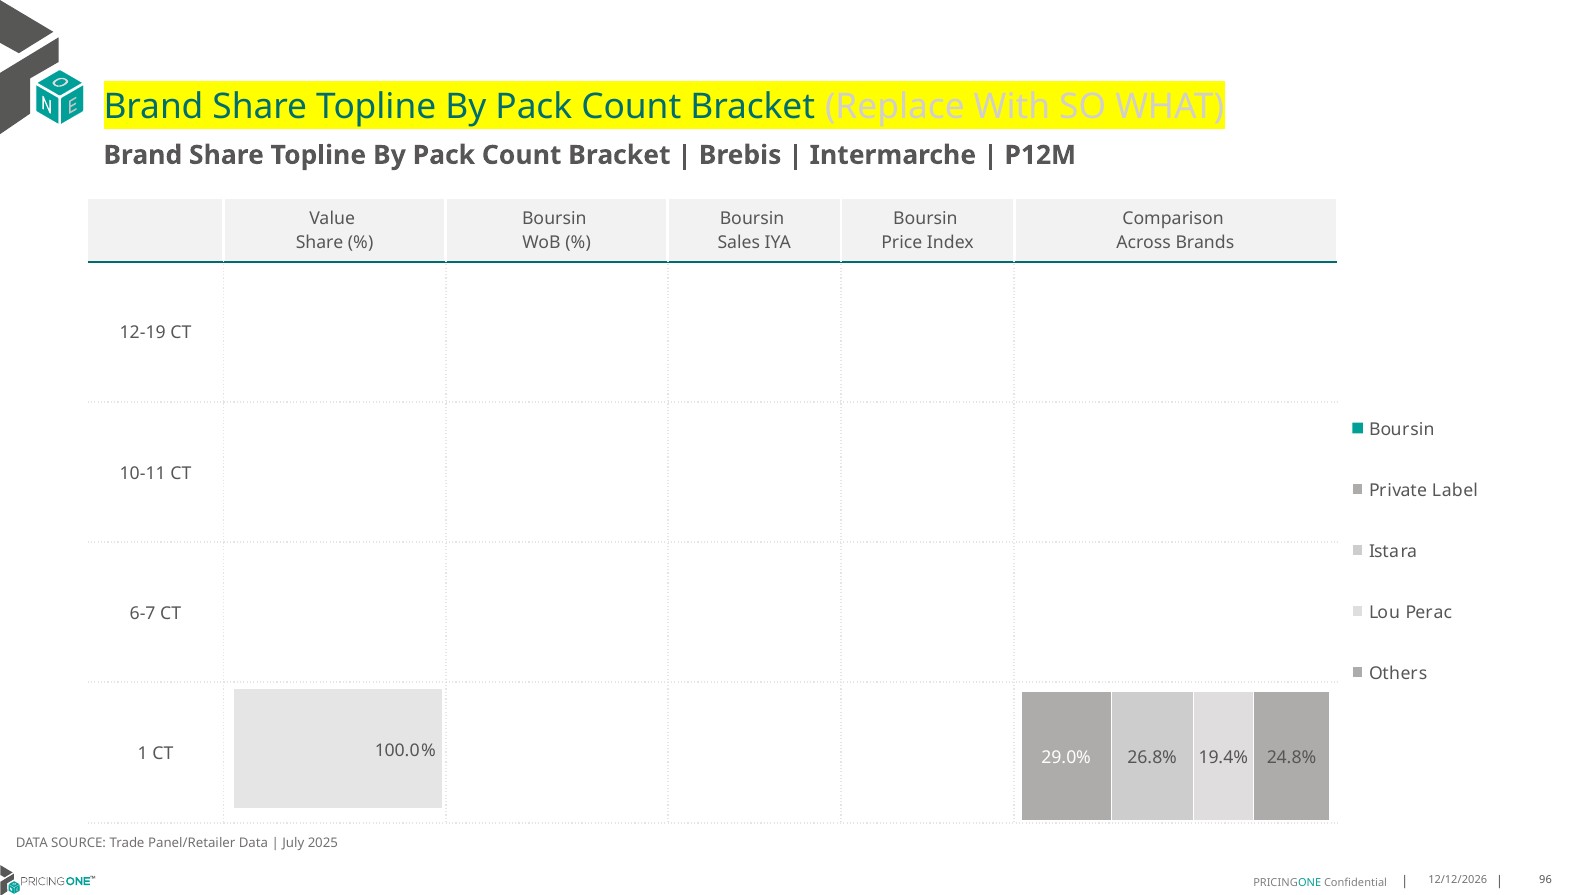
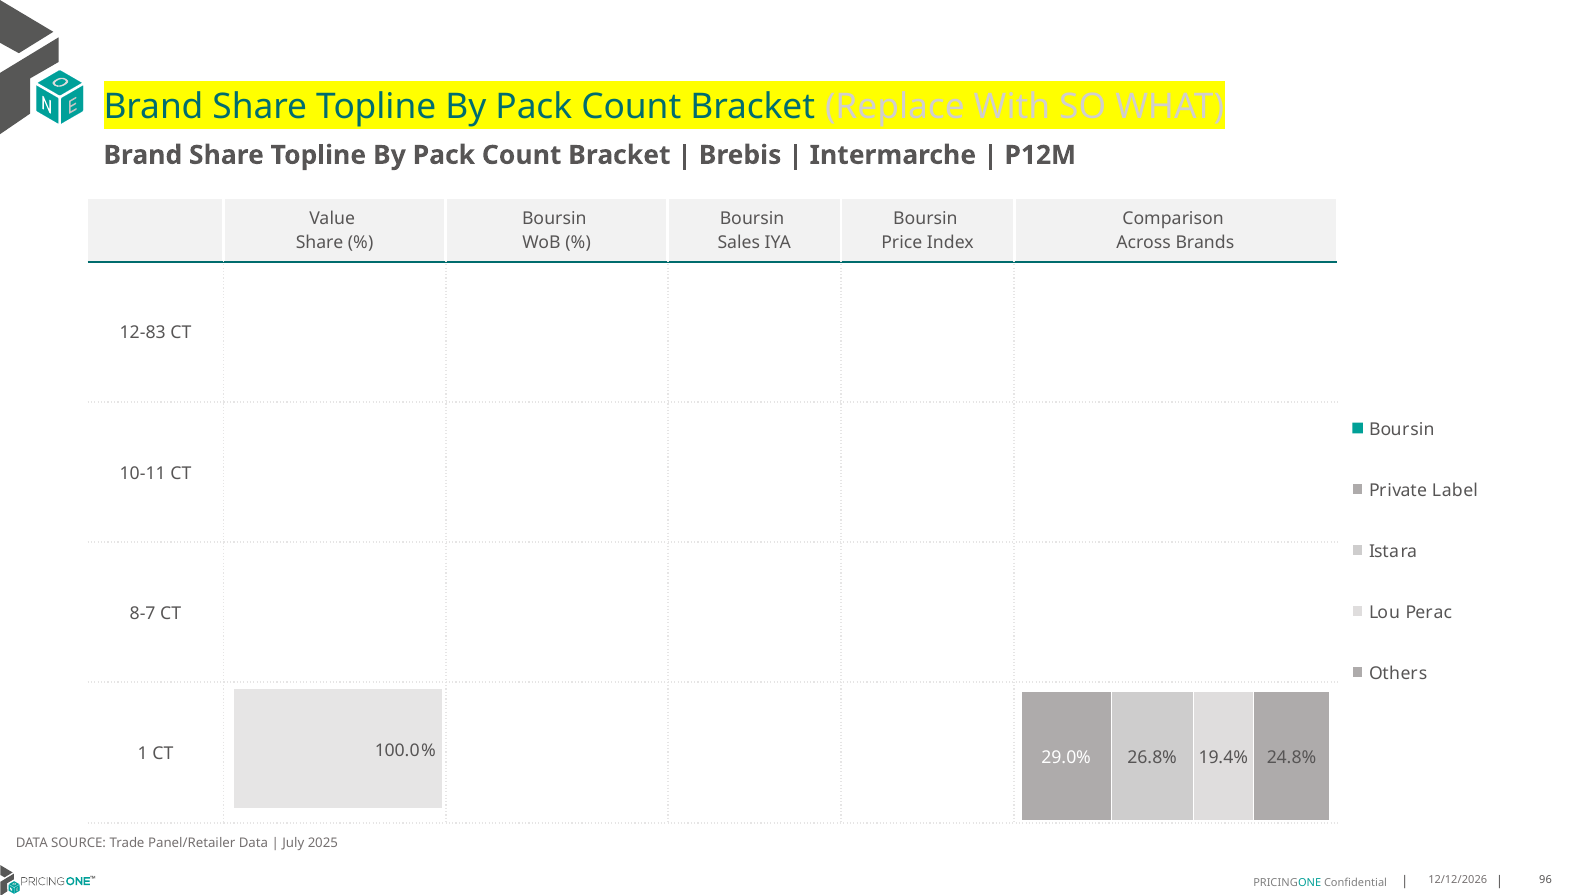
12-19: 12-19 -> 12-83 (143, 333)
6-7: 6-7 -> 8-7 (143, 613)
